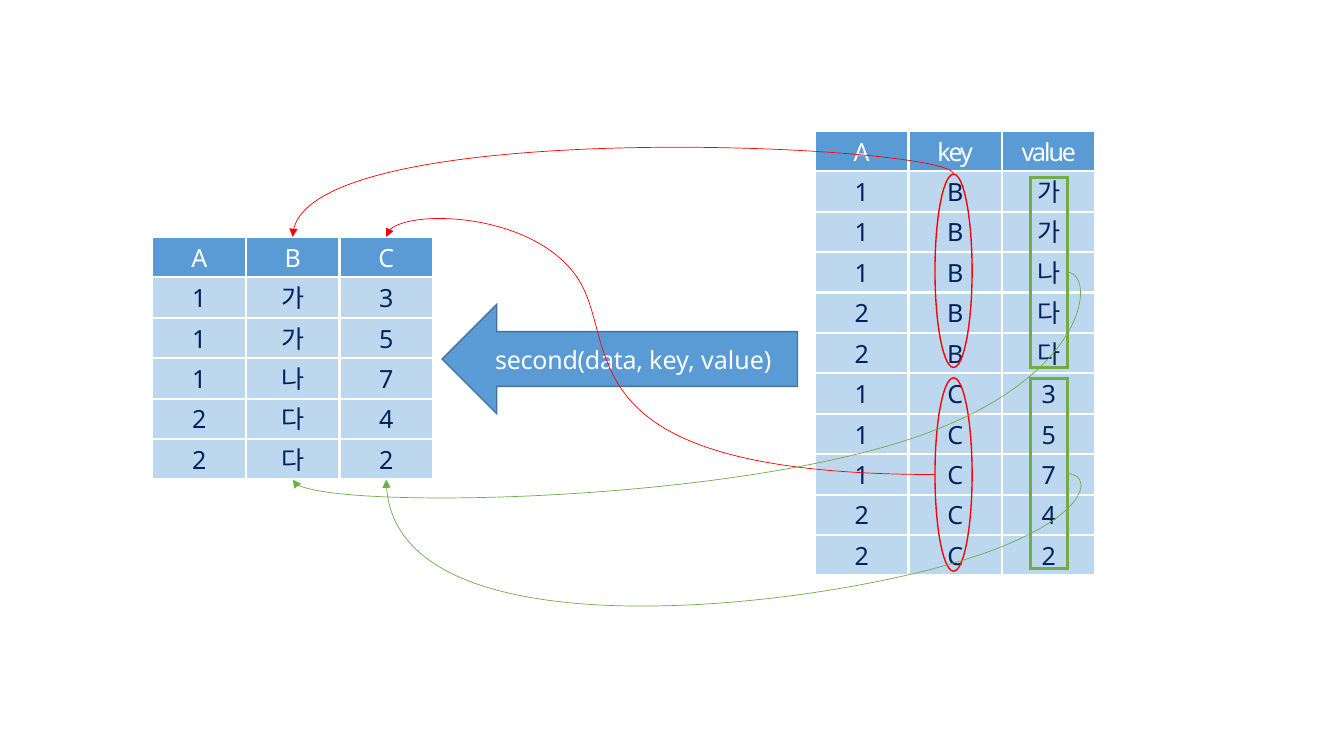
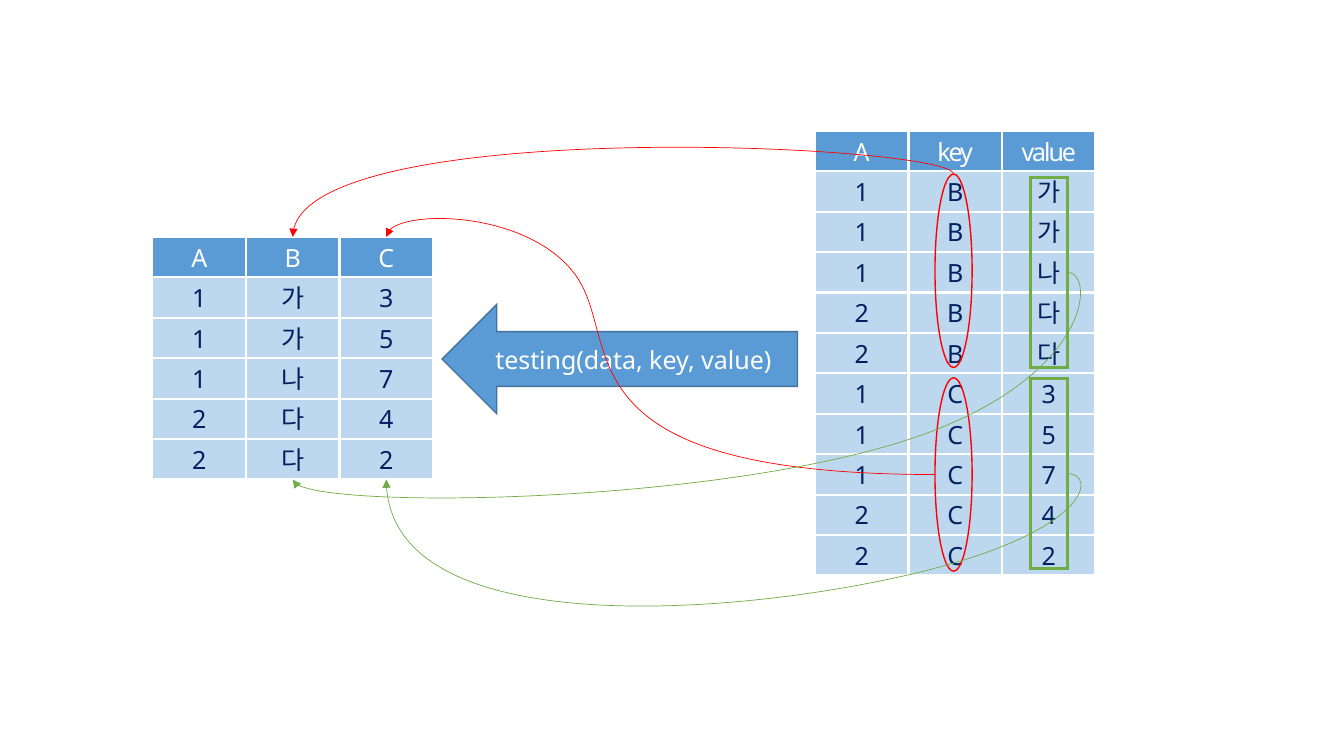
second(data: second(data -> testing(data (569, 361)
